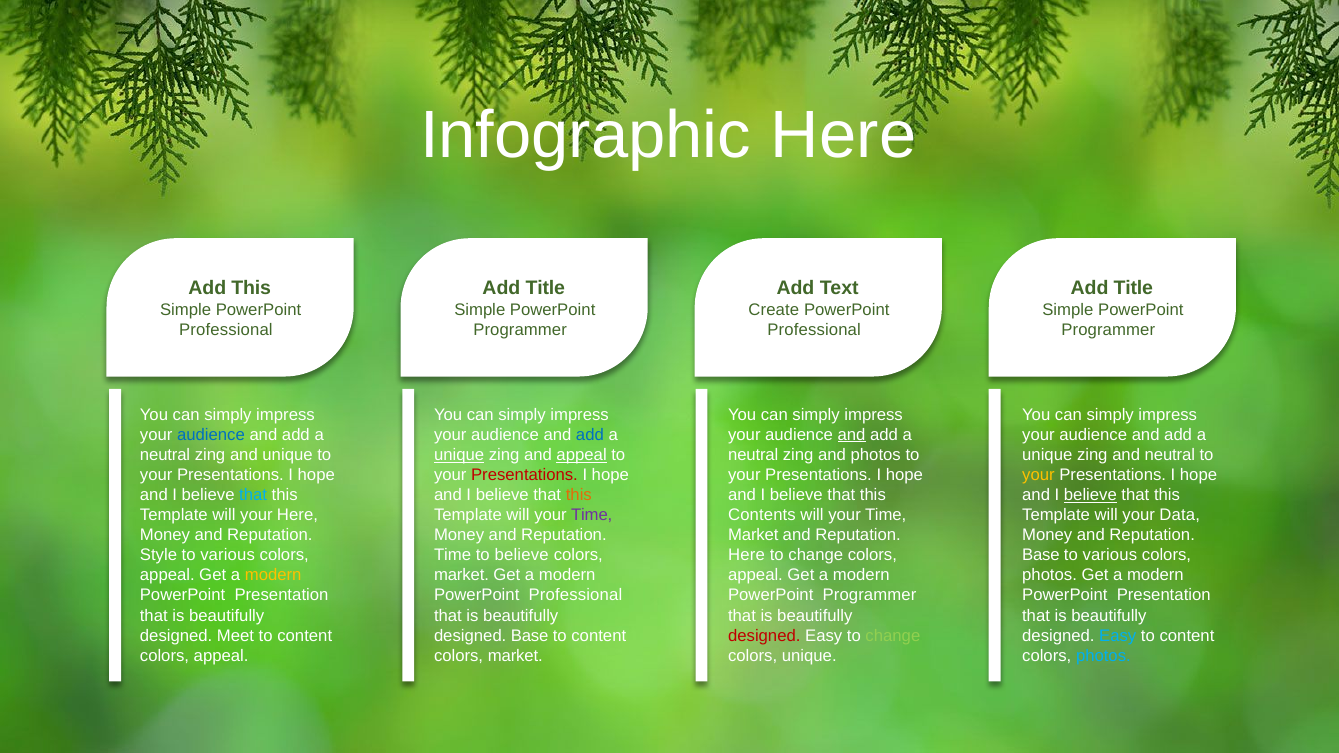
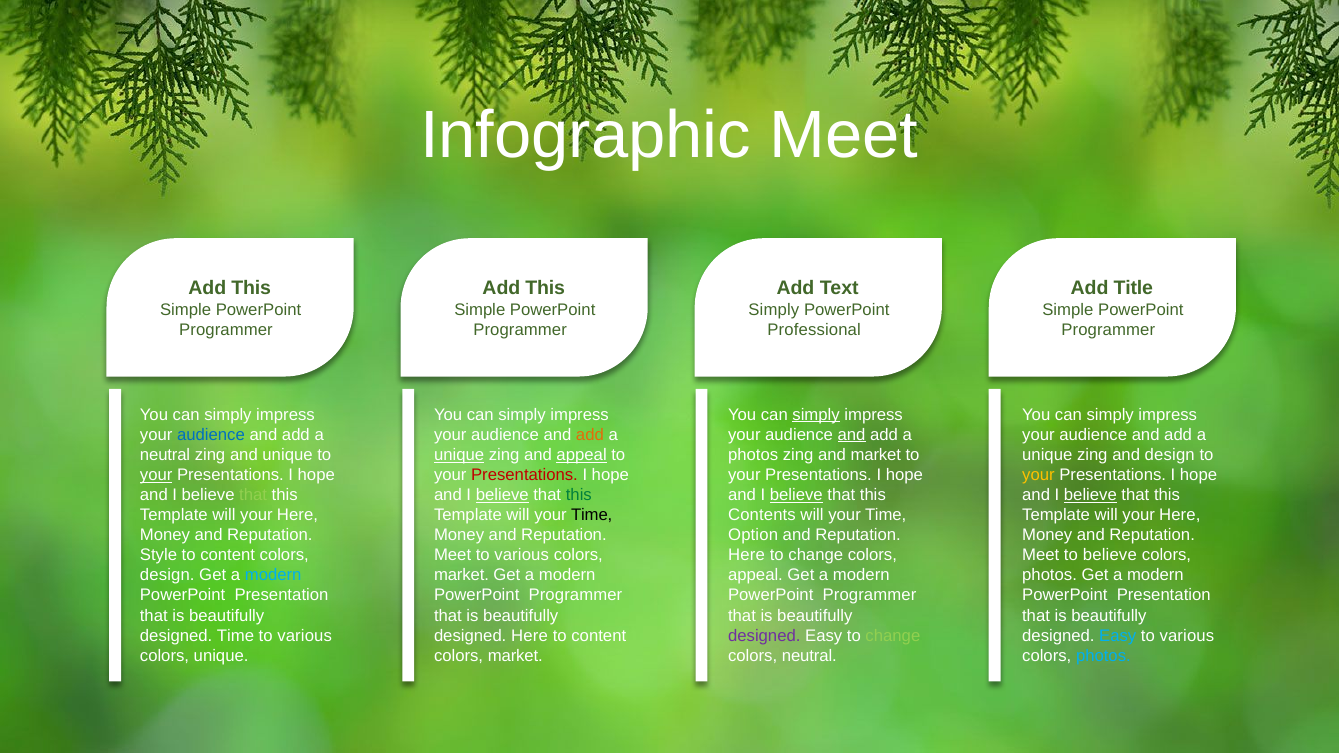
Infographic Here: Here -> Meet (844, 136)
Title: Title -> This (545, 288)
Create: Create -> Simply (774, 310)
Professional: Professional -> Programmer (226, 330)
simply underline: none -> present (816, 415)
add colour: blue -> orange (590, 435)
neutral: neutral -> photos (753, 455)
and photos: photos -> market (876, 455)
and neutral: neutral -> design (1170, 455)
your underline: none -> present (156, 475)
that colour: light blue -> light green (253, 495)
believe underline: none -> present (502, 495)
this colour: orange -> green (579, 495)
believe underline: none -> present (796, 495)
Time colour: purple -> black (592, 515)
Data: Data -> Here (1180, 515)
Market: Market -> Option (753, 535)
various: various -> content (228, 555)
Time: Time -> Meet (453, 555)
believe: believe -> various (522, 555)
Base: Base -> Meet (1041, 555)
various: various -> believe (1110, 555)
appeal: appeal -> design (167, 575)
modern colour: yellow -> light blue (273, 575)
Professional: Professional -> Programmer (575, 596)
designed Meet: Meet -> Time (236, 636)
content: content -> various (305, 636)
designed Base: Base -> Here (530, 636)
designed colour: red -> purple (764, 636)
content: content -> various (1187, 636)
appeal: appeal -> unique (221, 656)
colors unique: unique -> neutral (809, 656)
